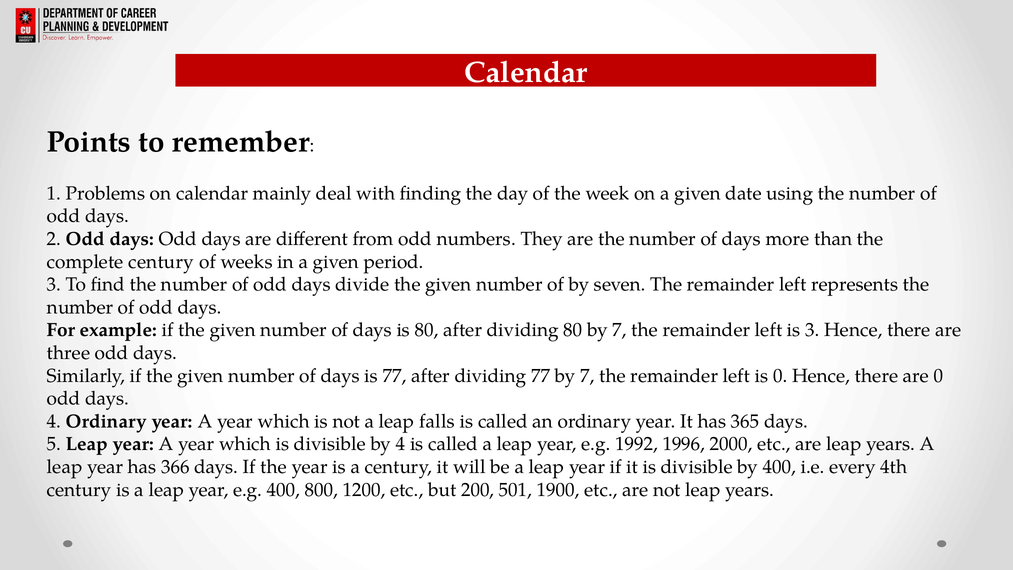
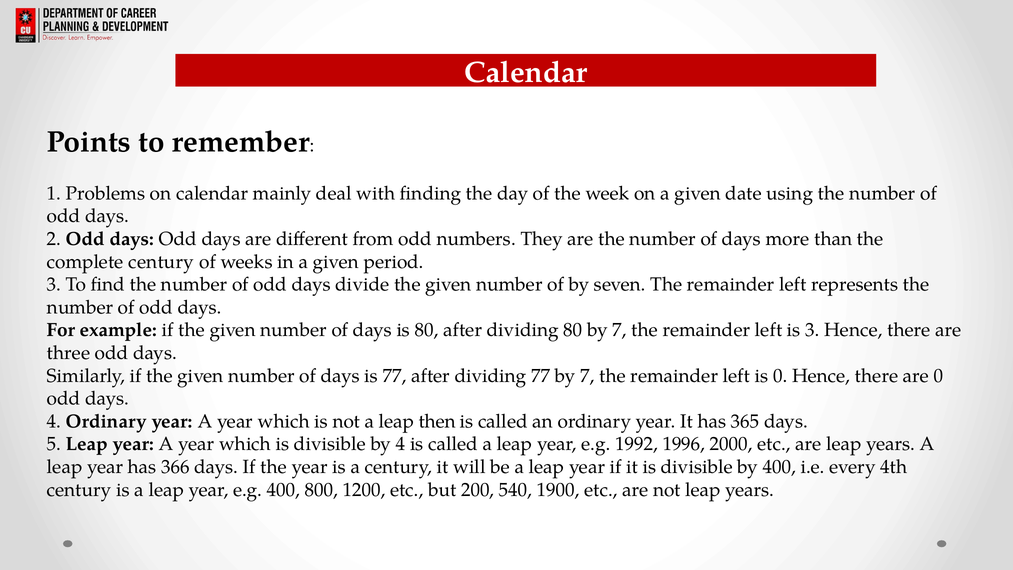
falls: falls -> then (437, 421)
501: 501 -> 540 (516, 490)
